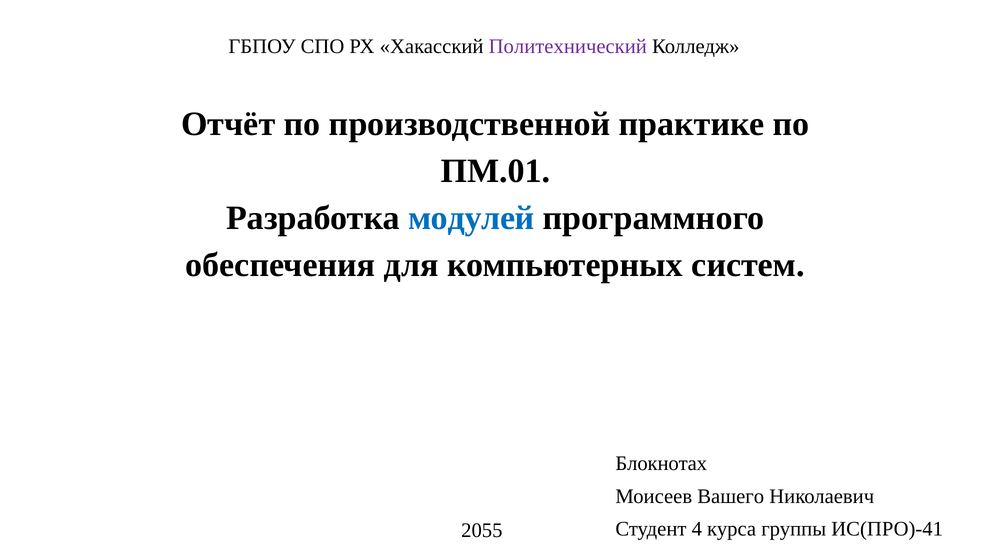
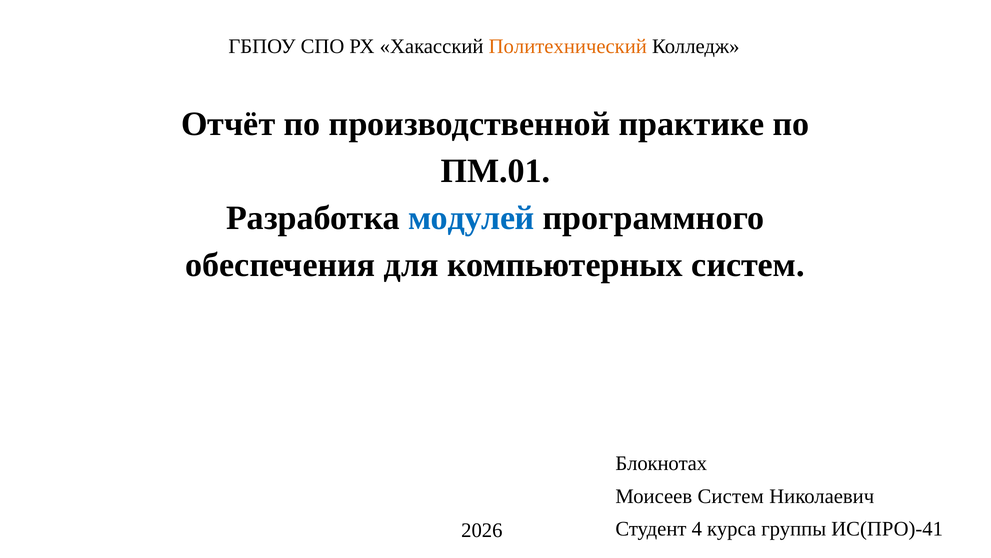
Политехнический colour: purple -> orange (568, 47)
Моисеев Вашего: Вашего -> Систем (731, 496)
2055: 2055 -> 2026 (482, 530)
